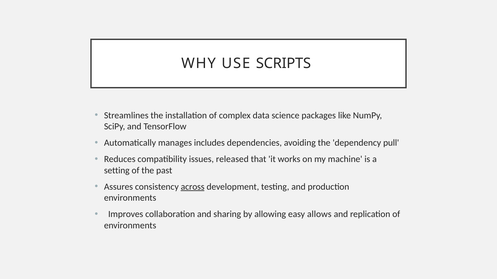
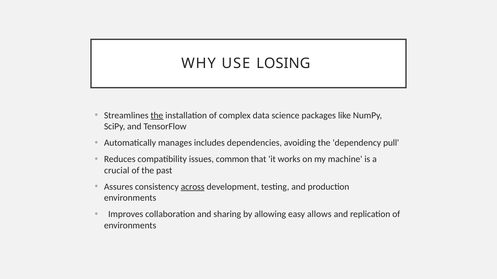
SCRIPTS: SCRIPTS -> LOSING (283, 63)
the underline: none -> present (157, 116)
released: released -> common (232, 160)
setting: setting -> crucial (117, 171)
